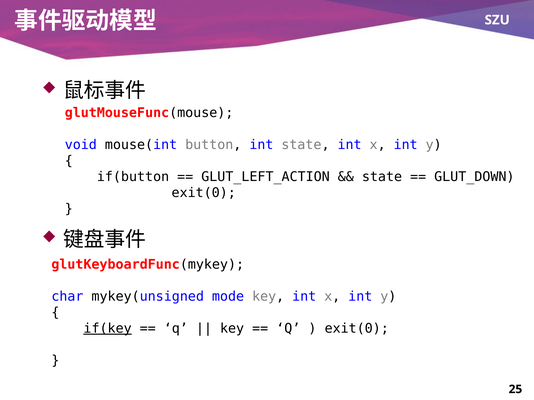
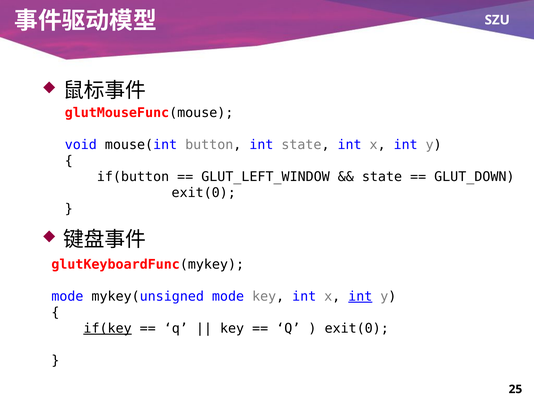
GLUT_LEFT_ACTION: GLUT_LEFT_ACTION -> GLUT_LEFT_WINDOW (266, 177)
char: char -> mode (67, 297)
int underline: none -> present (360, 297)
